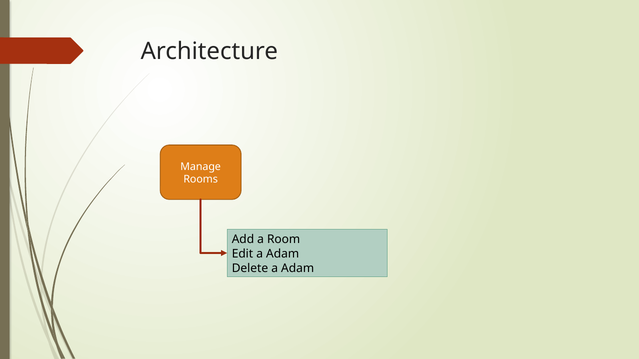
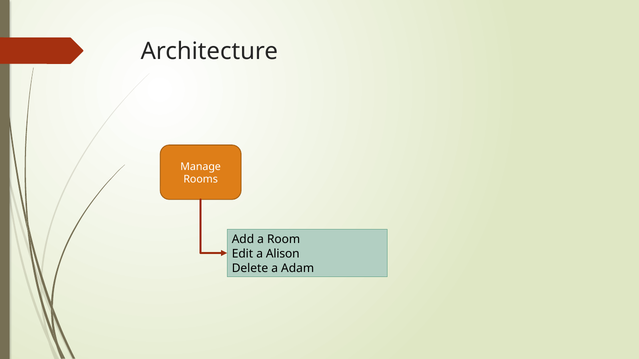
Edit a Adam: Adam -> Alison (283, 254)
